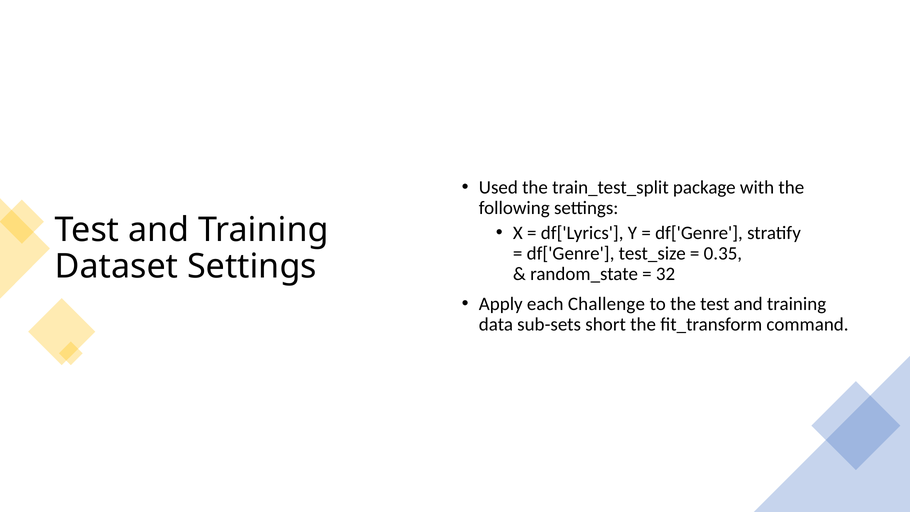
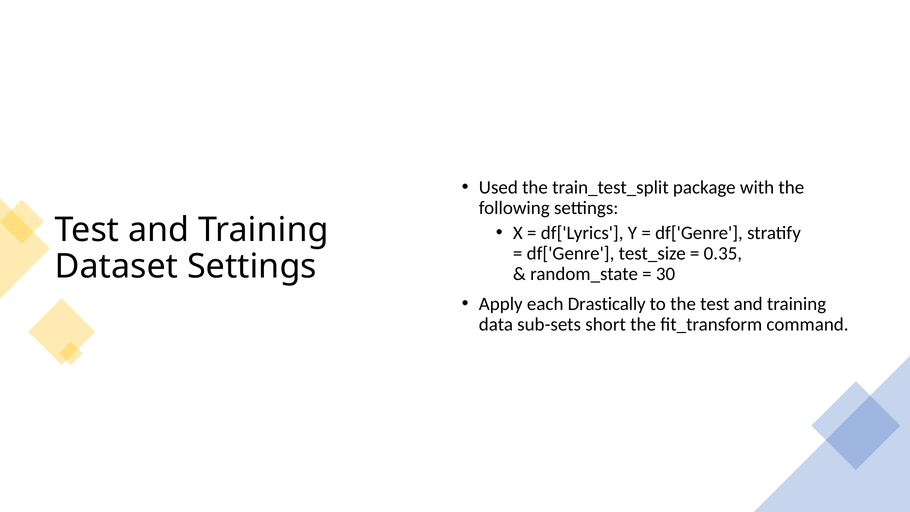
32: 32 -> 30 (666, 274)
Challenge: Challenge -> Drastically (607, 304)
